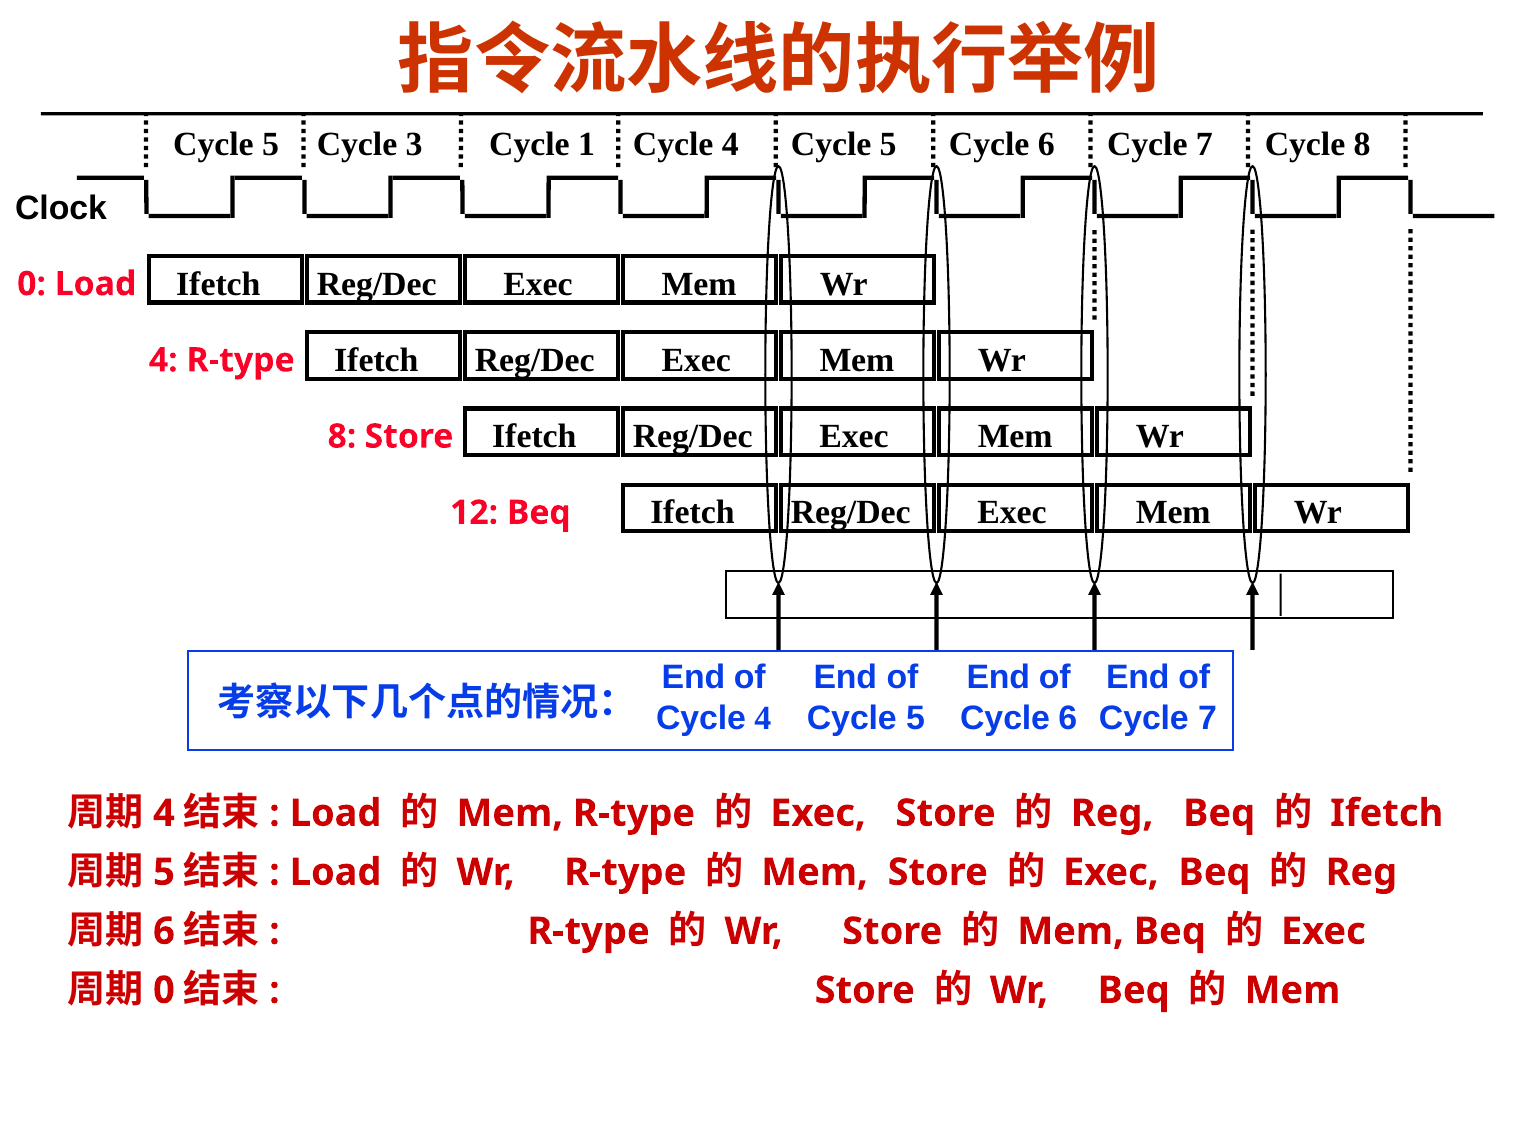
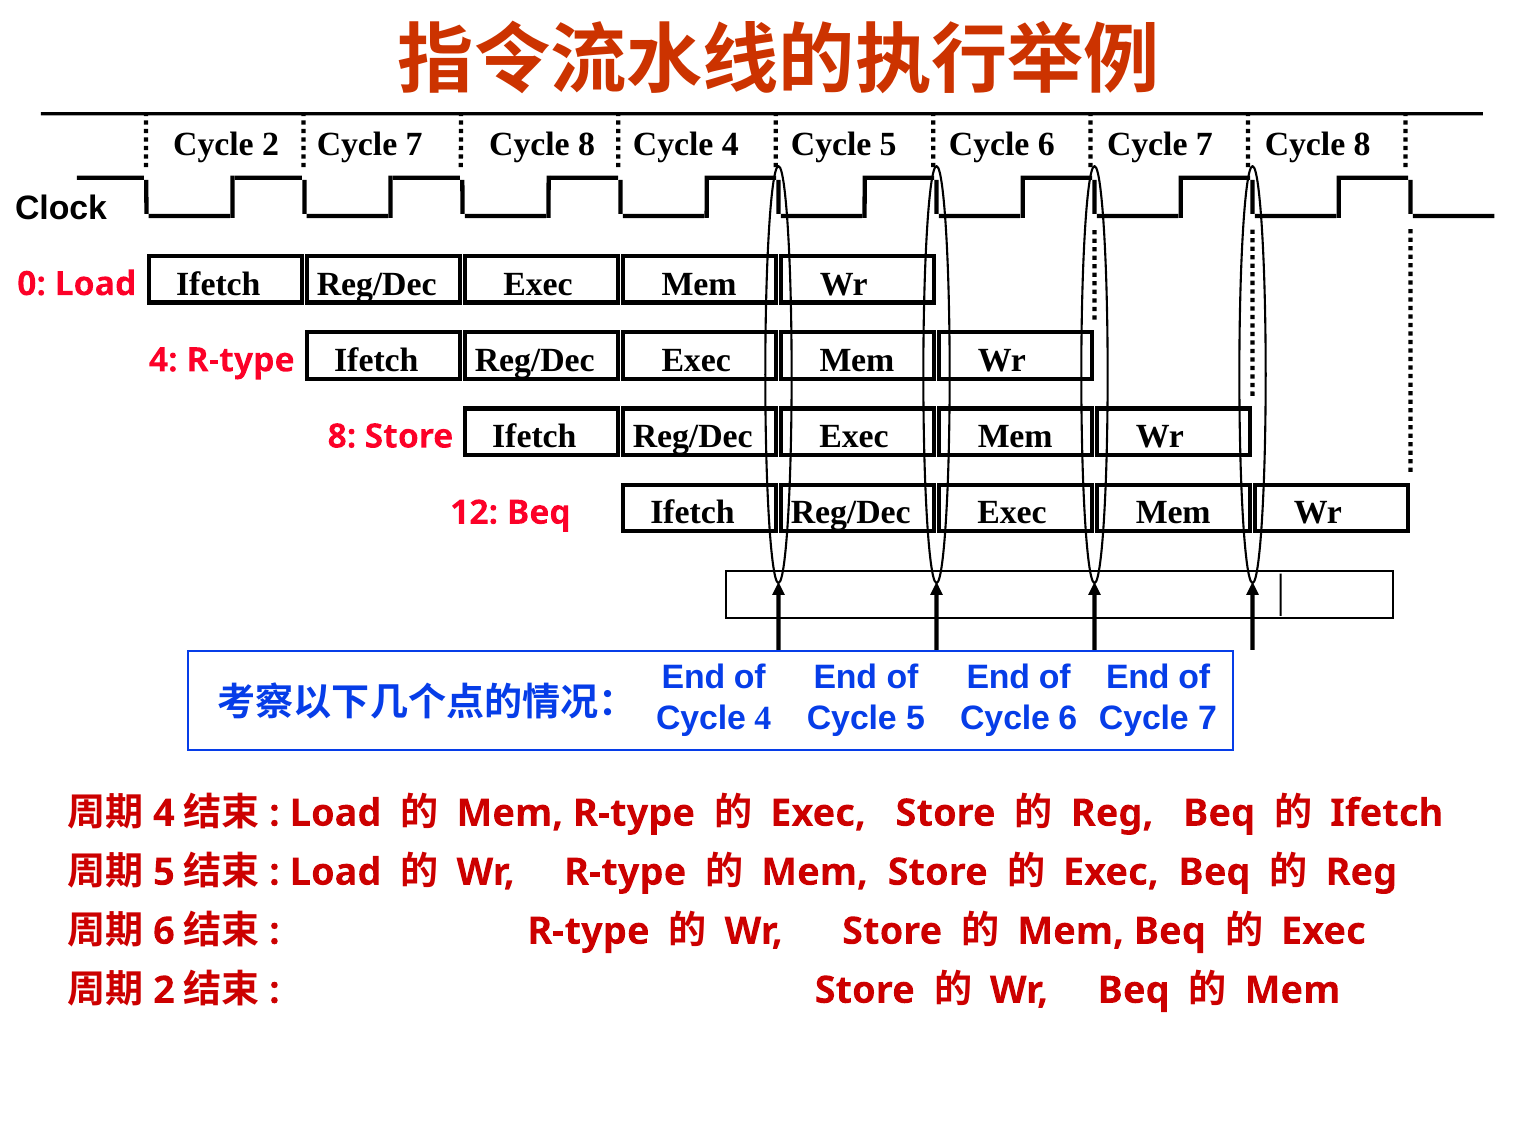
5: 5 -> 2 (271, 144)
3: 3 -> 7 (414, 144)
1: 1 -> 8 (587, 144)
0: 0 -> 2 (164, 990)
